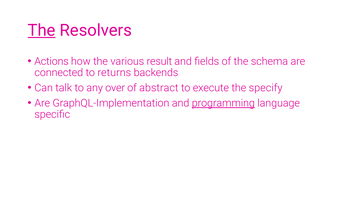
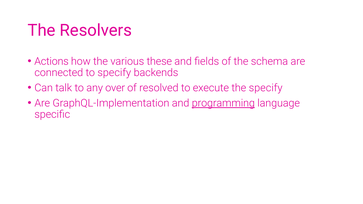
The underline: present -> none (42, 30)
result: result -> these (159, 61)
to returns: returns -> specify (114, 73)
abstract: abstract -> resolved (159, 88)
